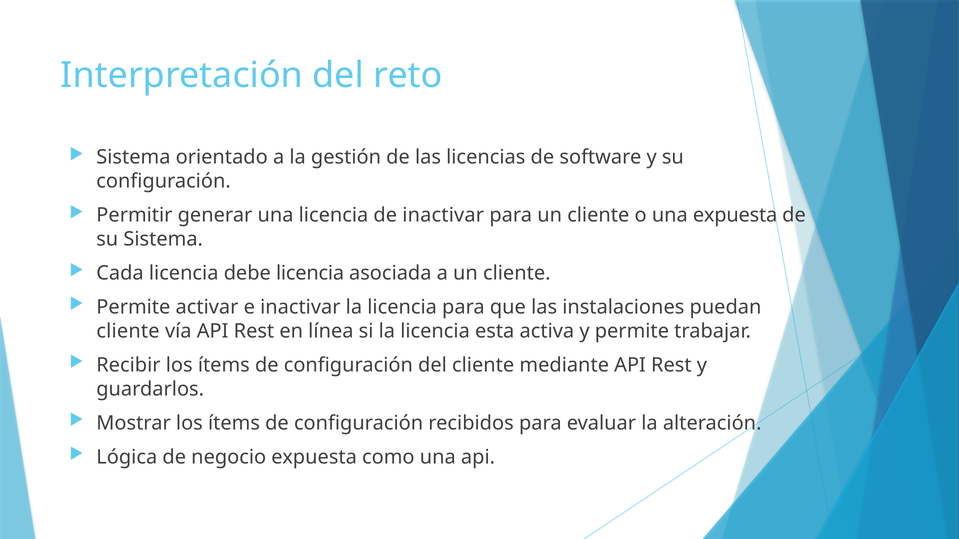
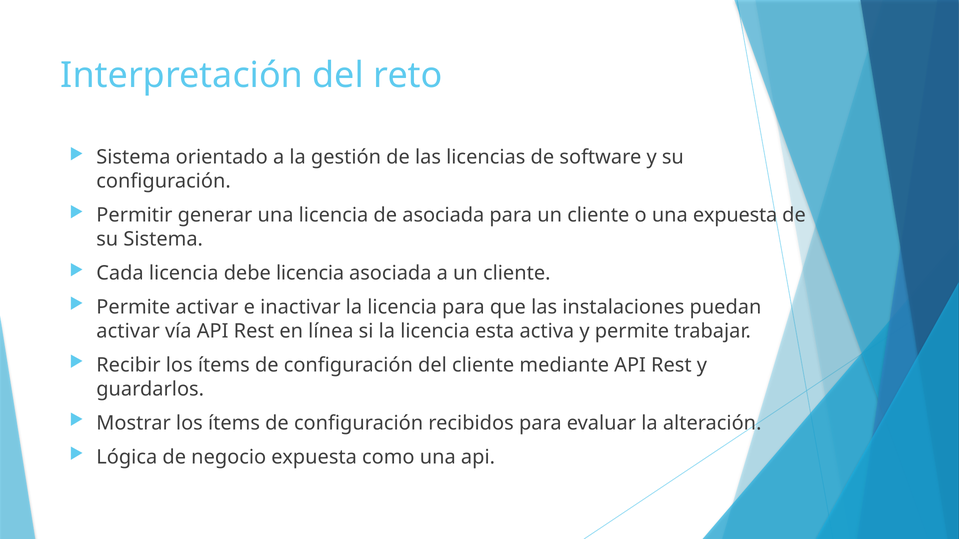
de inactivar: inactivar -> asociada (443, 215)
cliente: cliente -> activar (128, 331)
